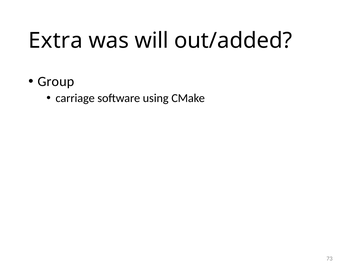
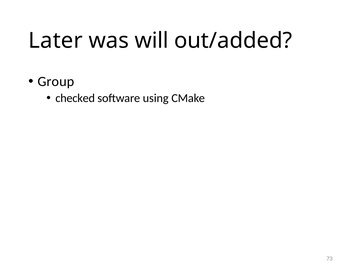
Extra: Extra -> Later (56, 40)
carriage: carriage -> checked (75, 98)
